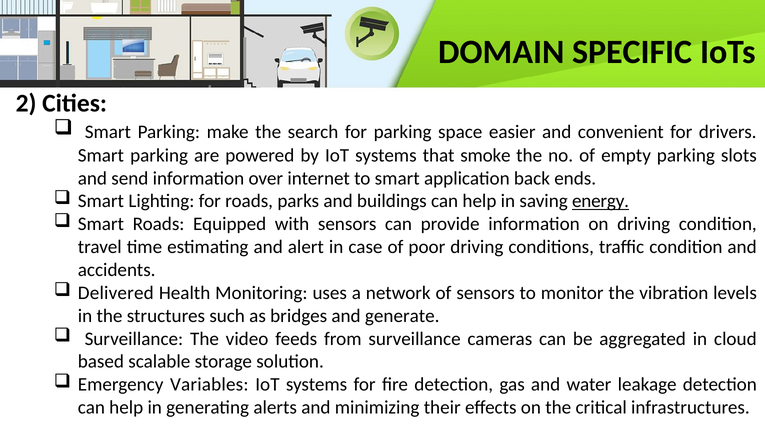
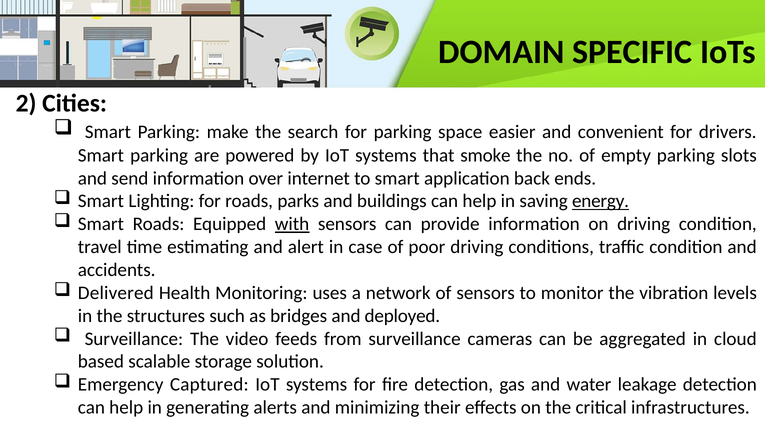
with underline: none -> present (292, 224)
generate: generate -> deployed (402, 316)
Variables: Variables -> Captured (209, 385)
